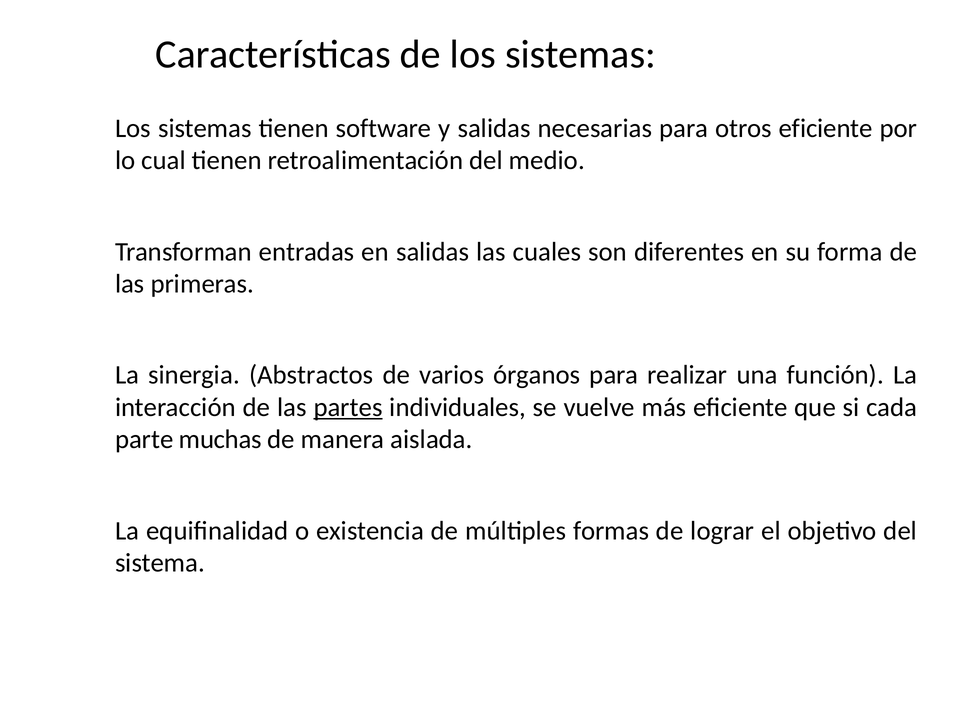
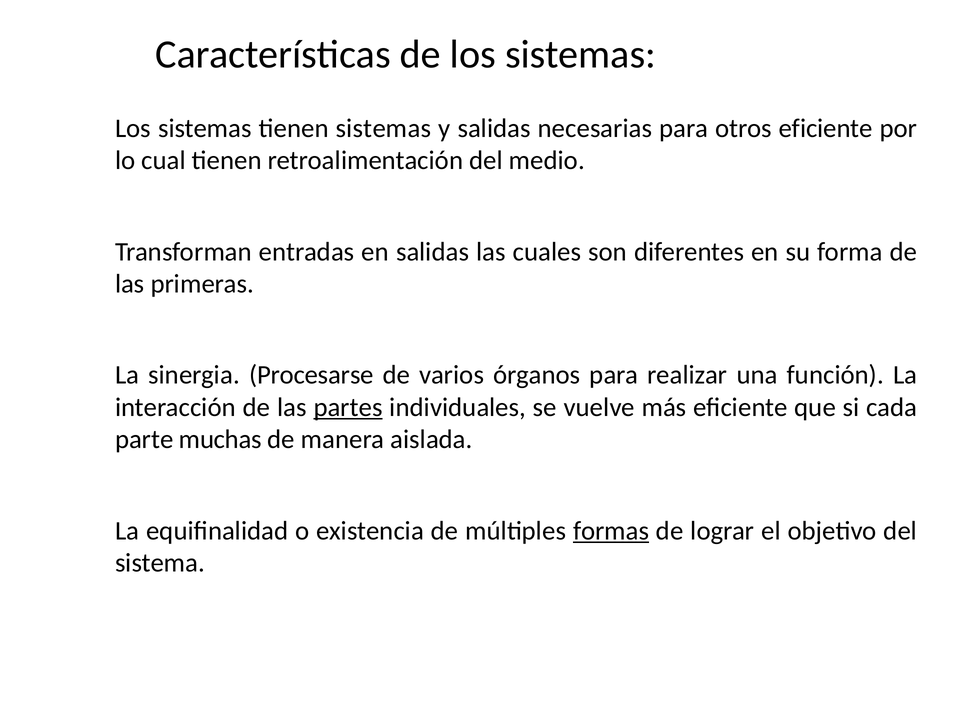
tienen software: software -> sistemas (383, 128)
Abstractos: Abstractos -> Procesarse (311, 375)
formas underline: none -> present (611, 530)
